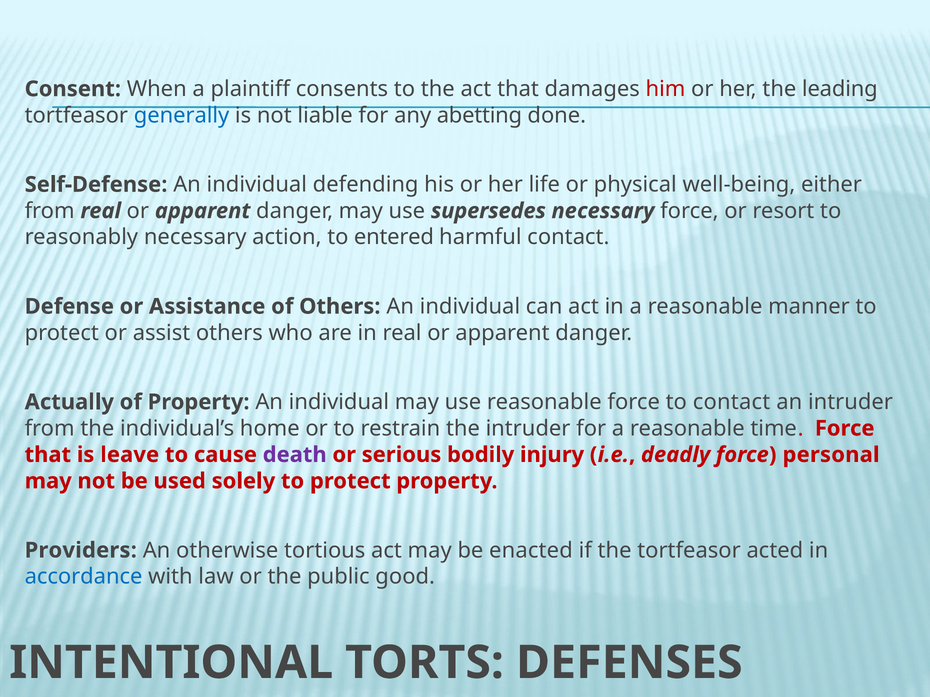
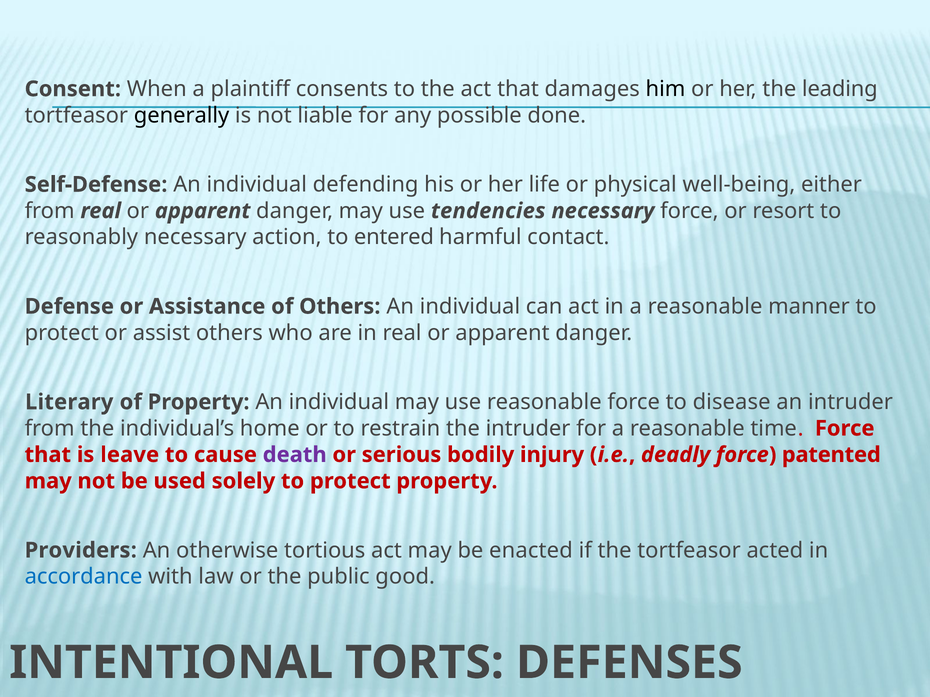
him colour: red -> black (665, 89)
generally colour: blue -> black (182, 115)
abetting: abetting -> possible (479, 115)
supersedes: supersedes -> tendencies (488, 211)
Actually: Actually -> Literary (69, 402)
to contact: contact -> disease (732, 402)
personal: personal -> patented (831, 455)
